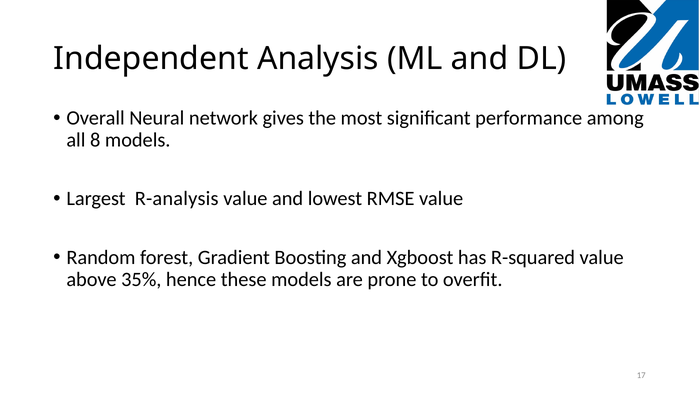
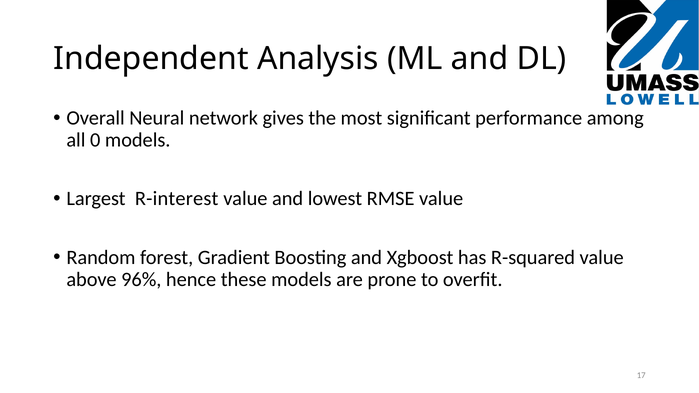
8: 8 -> 0 (95, 140)
R-analysis: R-analysis -> R-interest (177, 199)
35%: 35% -> 96% (141, 279)
